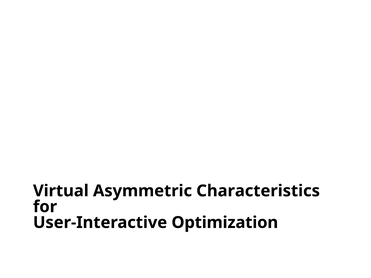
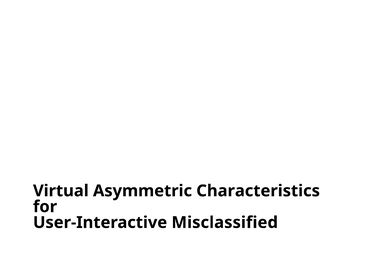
Optimization: Optimization -> Misclassified (225, 223)
